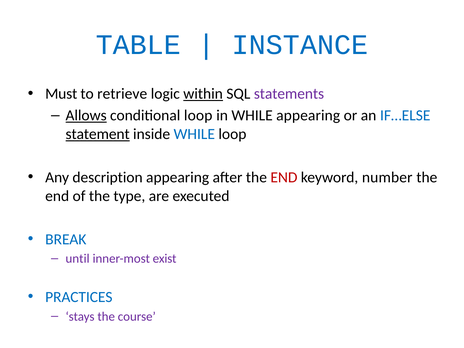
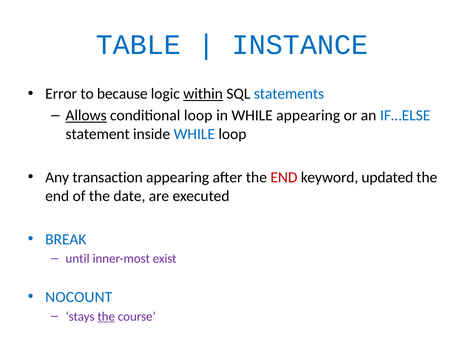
Must: Must -> Error (61, 94)
retrieve: retrieve -> because (122, 94)
statements colour: purple -> blue (289, 94)
statement underline: present -> none (98, 134)
description: description -> transaction (108, 177)
number: number -> updated (387, 177)
type: type -> date (129, 196)
PRACTICES: PRACTICES -> NOCOUNT (79, 297)
the underline: none -> present (106, 316)
